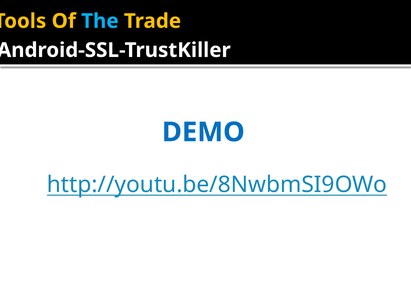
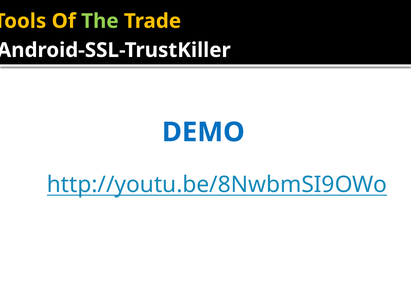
The colour: light blue -> light green (100, 21)
